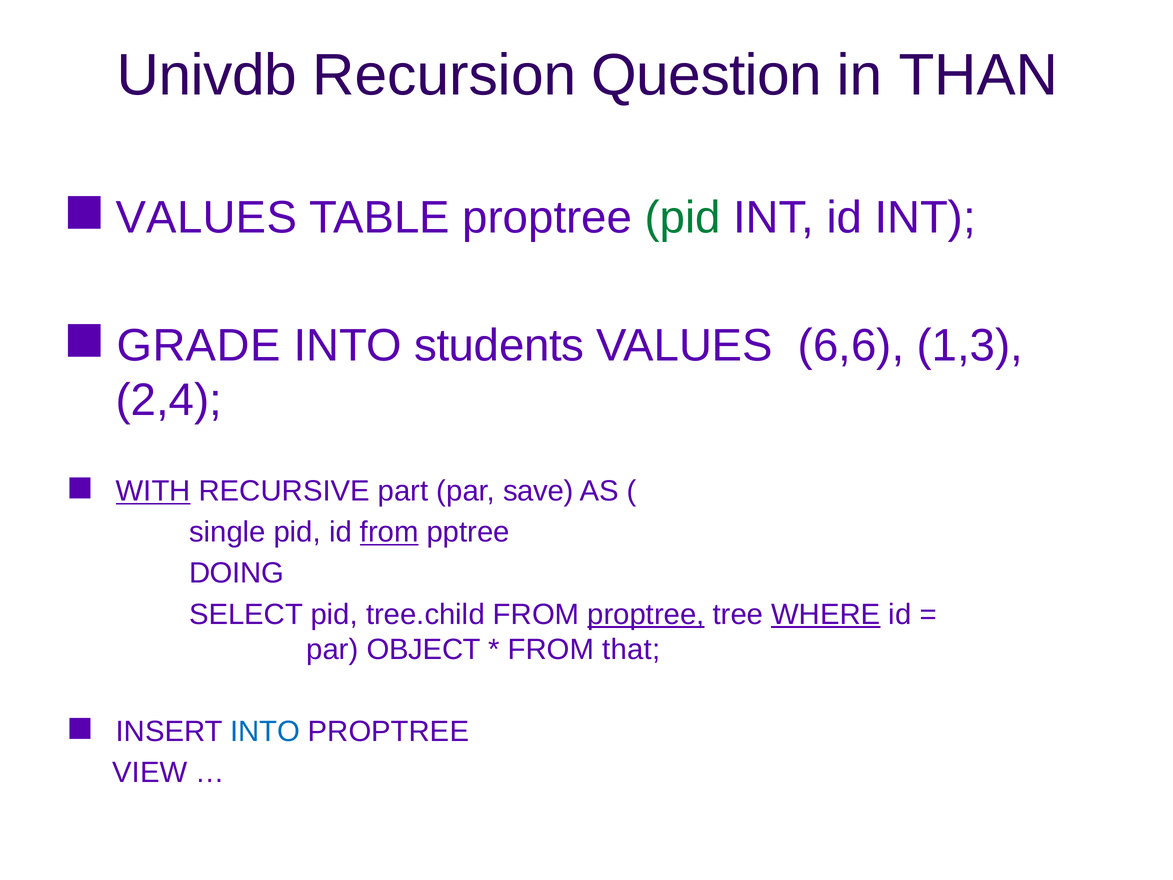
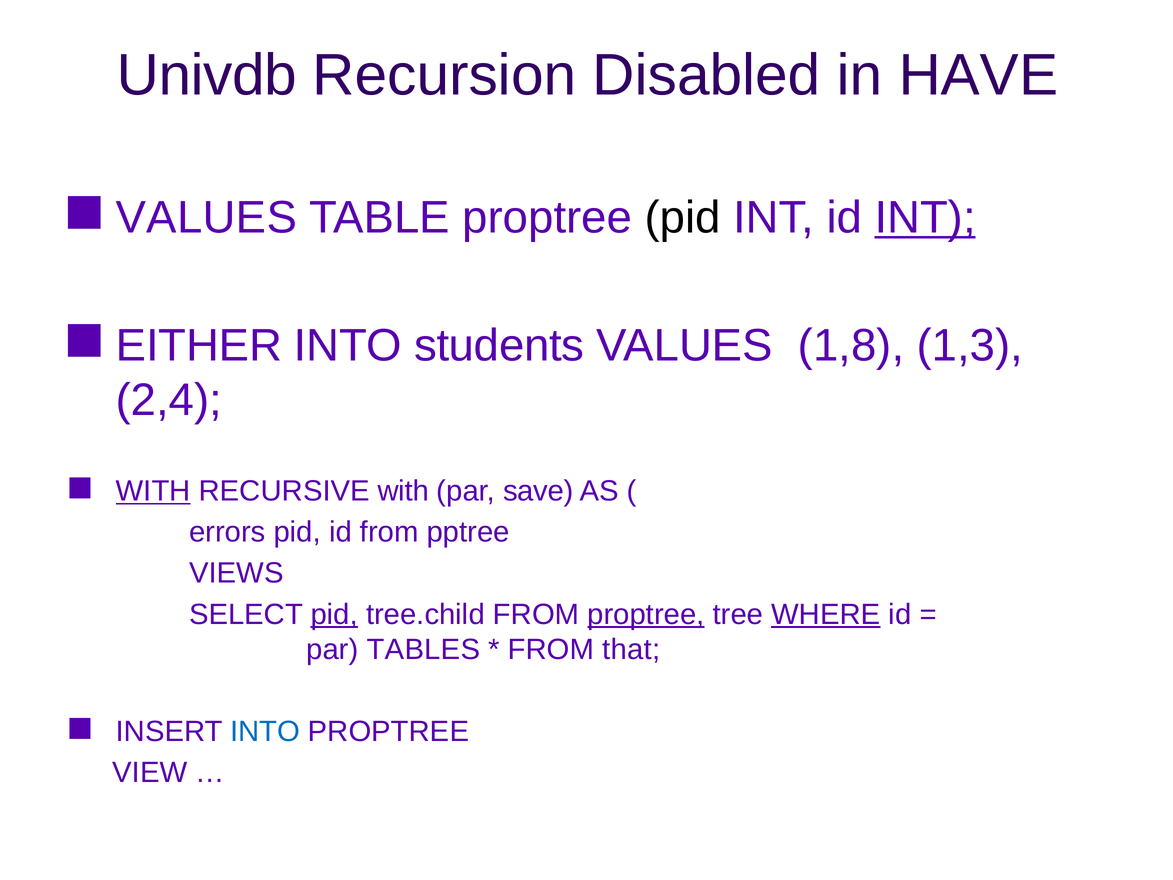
Question: Question -> Disabled (706, 75)
THAN: THAN -> HAVE (978, 75)
pid colour: green -> black (683, 218)
INT underline: none -> present (925, 218)
GRADE: GRADE -> EITHER (199, 345)
6,6: 6,6 -> 1,8 (851, 345)
RECURSIVE part: part -> with (403, 491)
single: single -> errors (227, 532)
from underline: present -> none (389, 532)
DOING: DOING -> VIEWS (236, 573)
pid underline: none -> present (334, 614)
OBJECT: OBJECT -> TABLES (423, 649)
